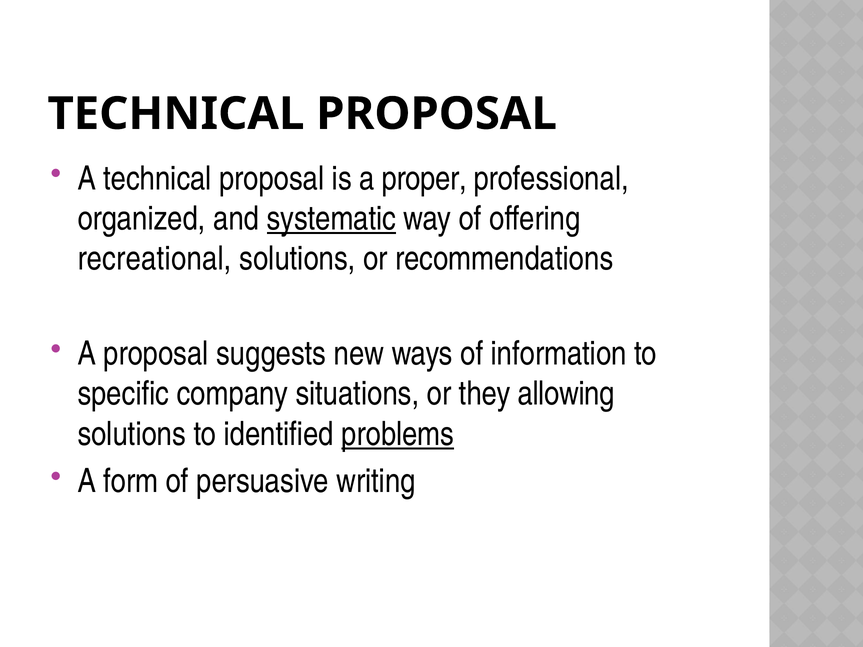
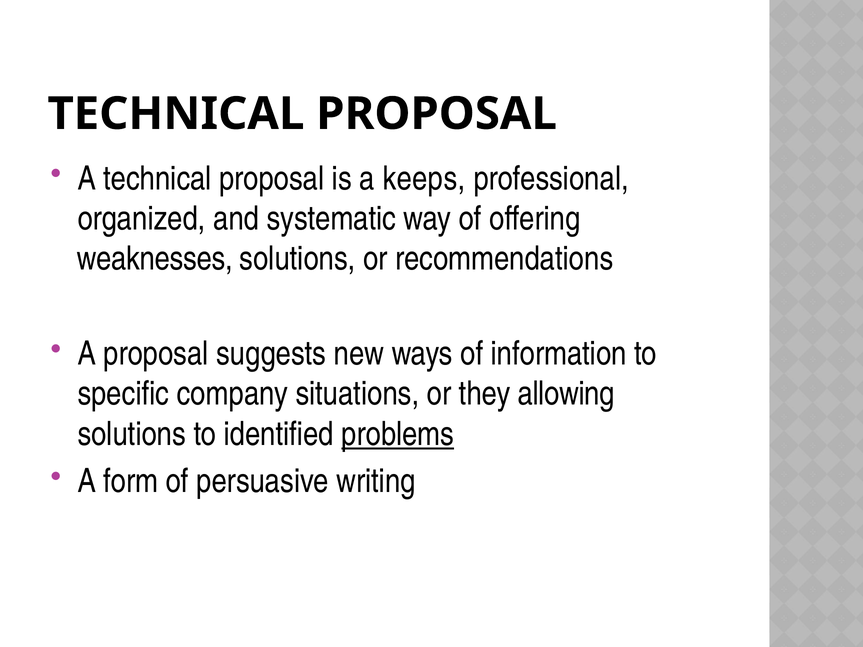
proper: proper -> keeps (424, 179)
systematic underline: present -> none (331, 219)
recreational: recreational -> weaknesses (155, 259)
